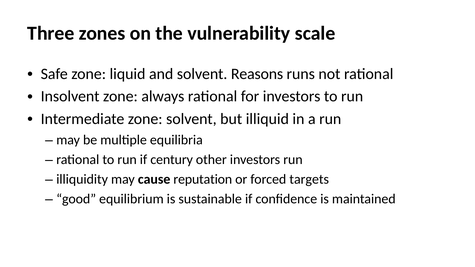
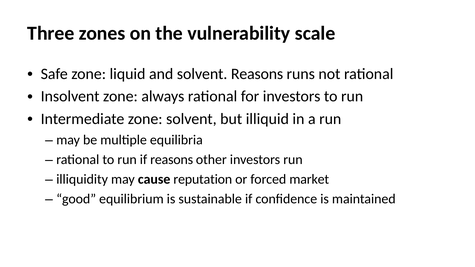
if century: century -> reasons (172, 160)
targets: targets -> market (309, 179)
